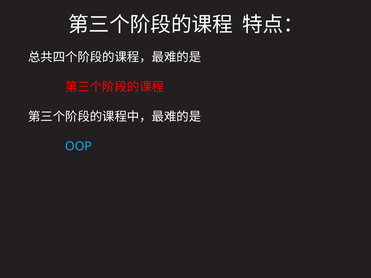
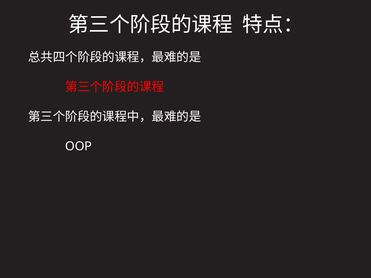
OOP colour: light blue -> white (79, 146)
